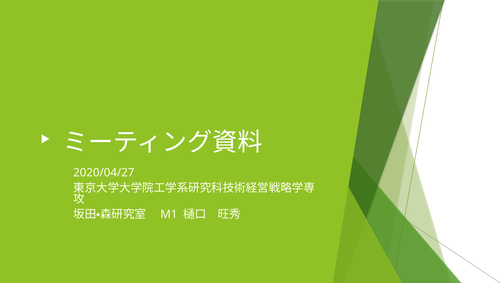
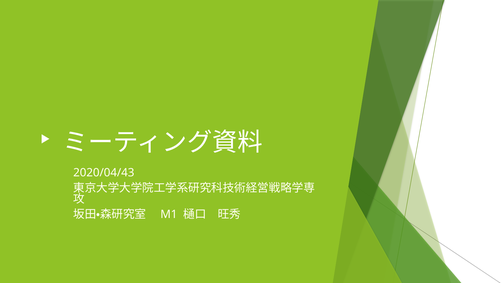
2020/04/27: 2020/04/27 -> 2020/04/43 (104, 173)
